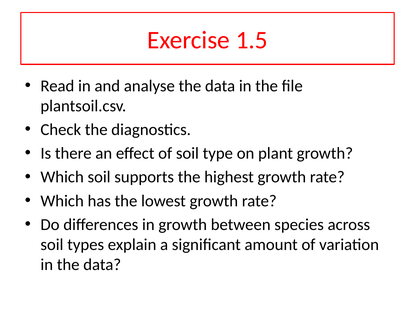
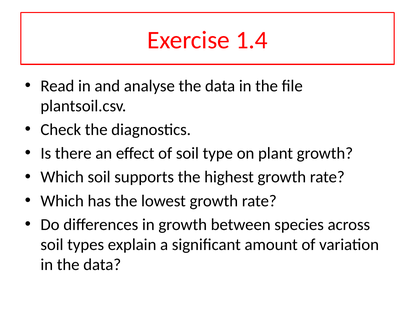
1.5: 1.5 -> 1.4 (252, 40)
